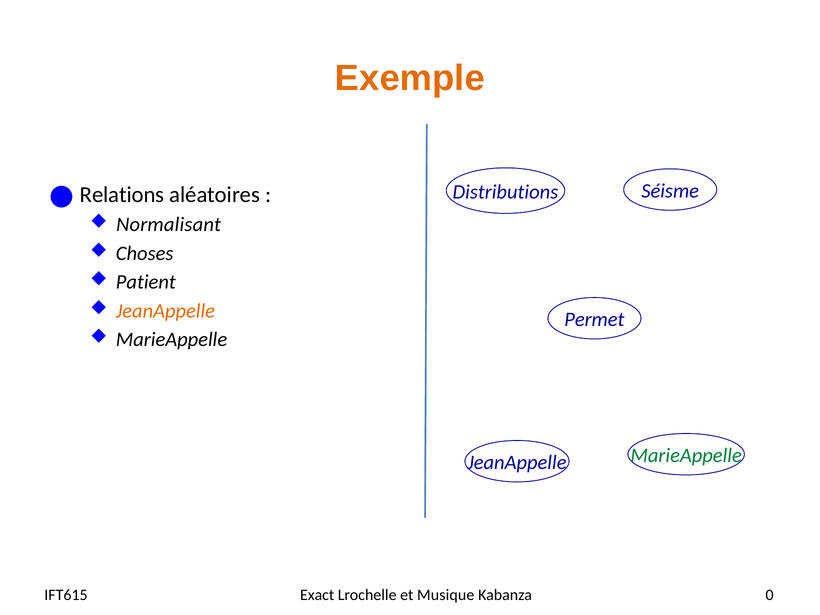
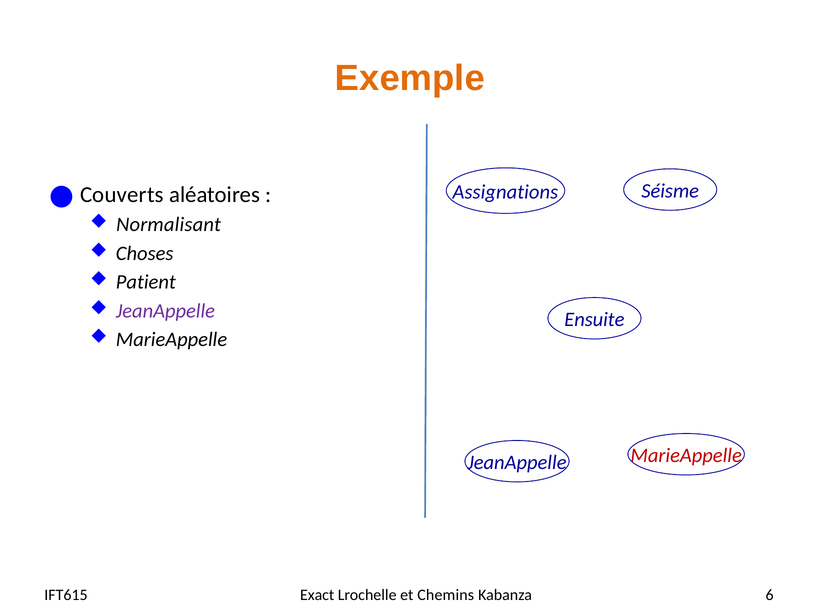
Relations: Relations -> Couverts (122, 195)
Distributions: Distributions -> Assignations (505, 192)
JeanAppelle colour: orange -> purple (165, 311)
Permet: Permet -> Ensuite (594, 320)
MarieAppelle colour: green -> red (686, 456)
Musique: Musique -> Chemins (446, 595)
0: 0 -> 6 (770, 595)
